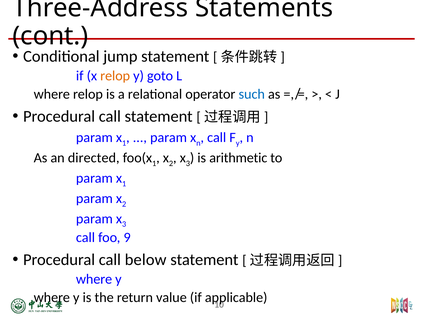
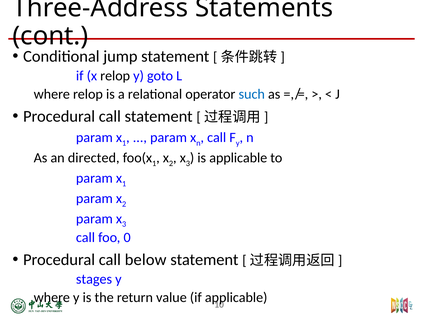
relop colour: orange -> black (115, 76)
is arithmetic: arithmetic -> applicable (238, 158)
9: 9 -> 0 (127, 237)
where: where -> stages (94, 279)
